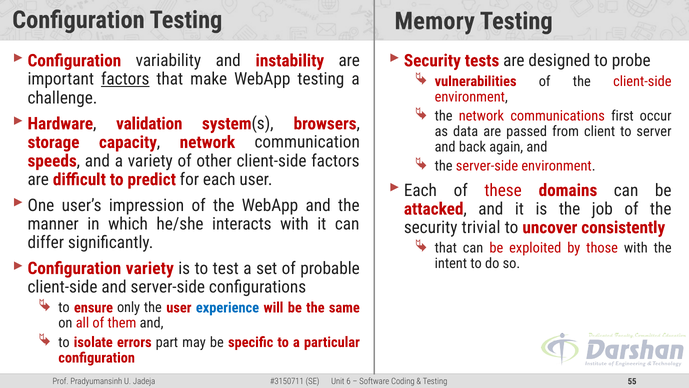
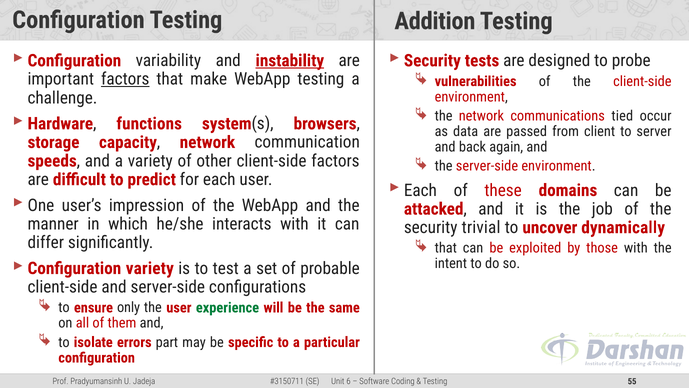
Memory: Memory -> Addition (435, 21)
instability underline: none -> present (290, 61)
first: first -> tied (622, 116)
validation: validation -> functions (149, 124)
consistently: consistently -> dynamically (623, 227)
experience colour: blue -> green (227, 307)
